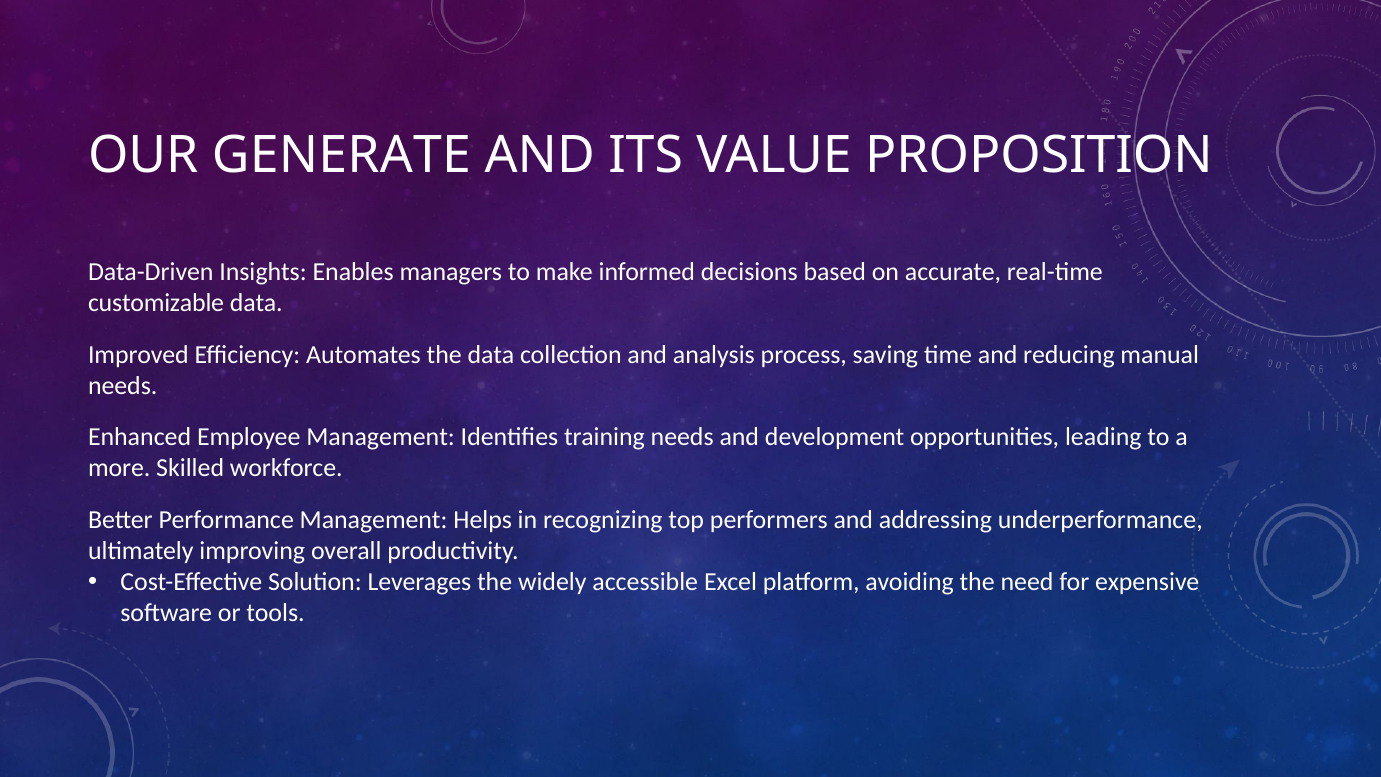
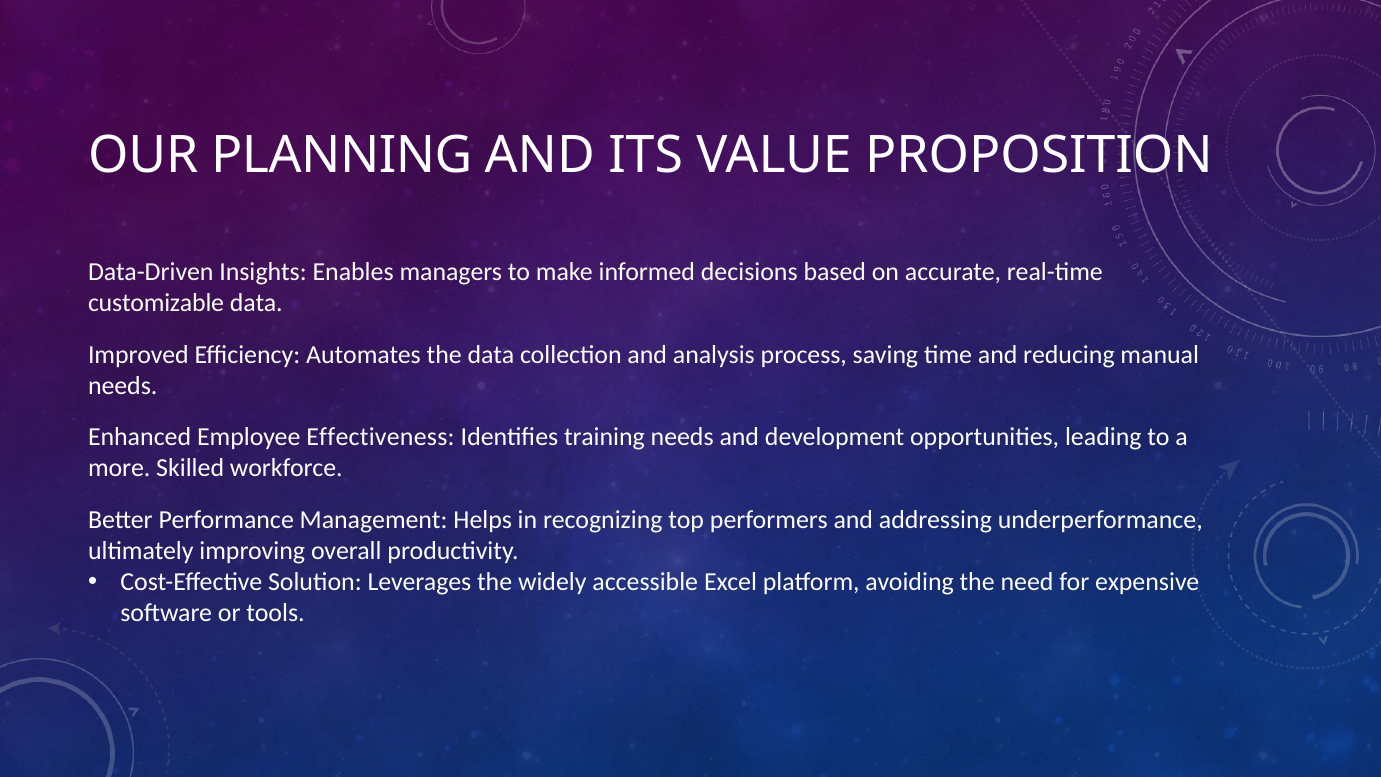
GENERATE: GENERATE -> PLANNING (342, 155)
Employee Management: Management -> Effectiveness (380, 437)
